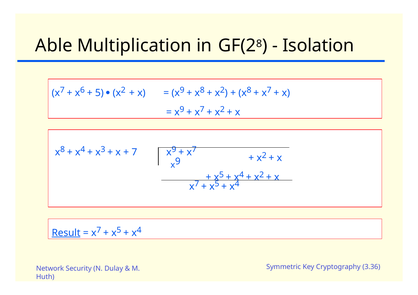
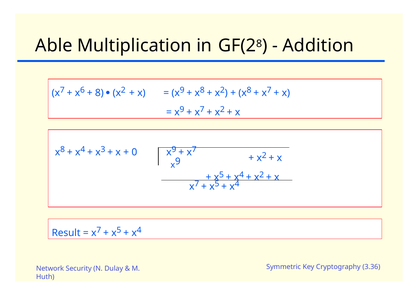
Isolation: Isolation -> Addition (318, 46)
5: 5 -> 8 (99, 93)
7: 7 -> 0 (134, 152)
Result underline: present -> none (66, 233)
